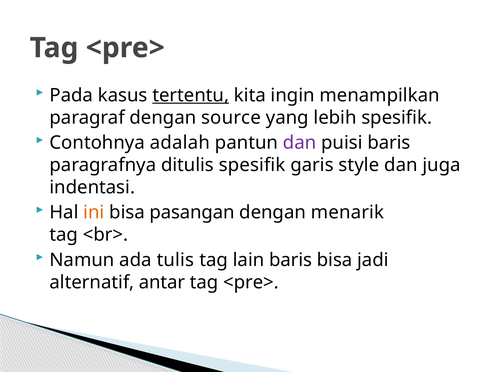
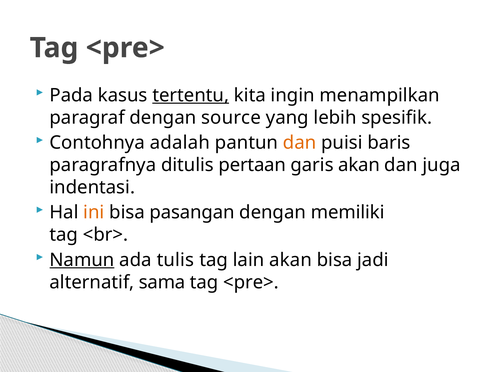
dan colour: purple -> orange (300, 143)
ditulis spesifik: spesifik -> pertaan (252, 165)
garis style: style -> akan (359, 165)
menarik: menarik -> memiliki (348, 212)
Namun underline: none -> present (82, 260)
lain baris: baris -> akan (290, 260)
antar: antar -> sama (162, 282)
